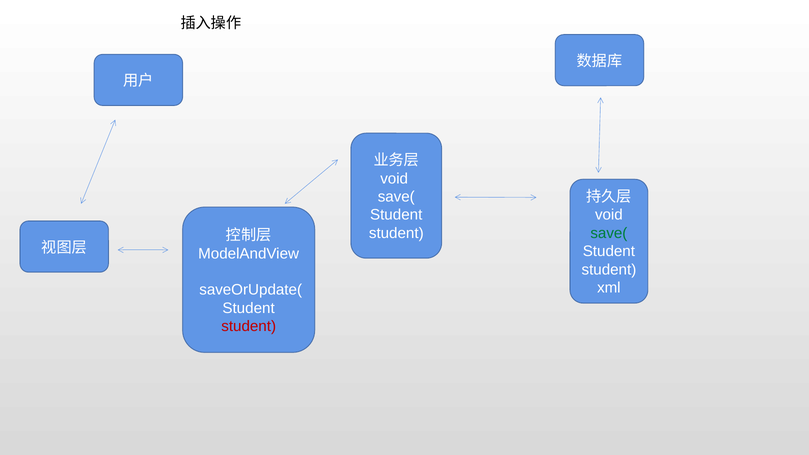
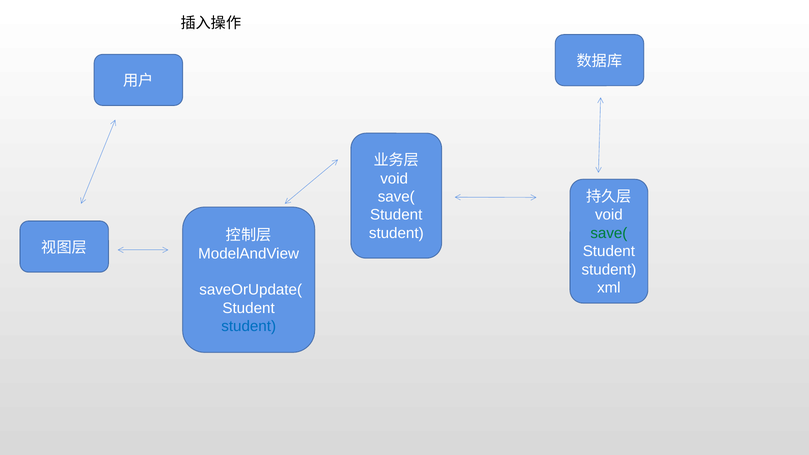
student colour: red -> blue (249, 326)
